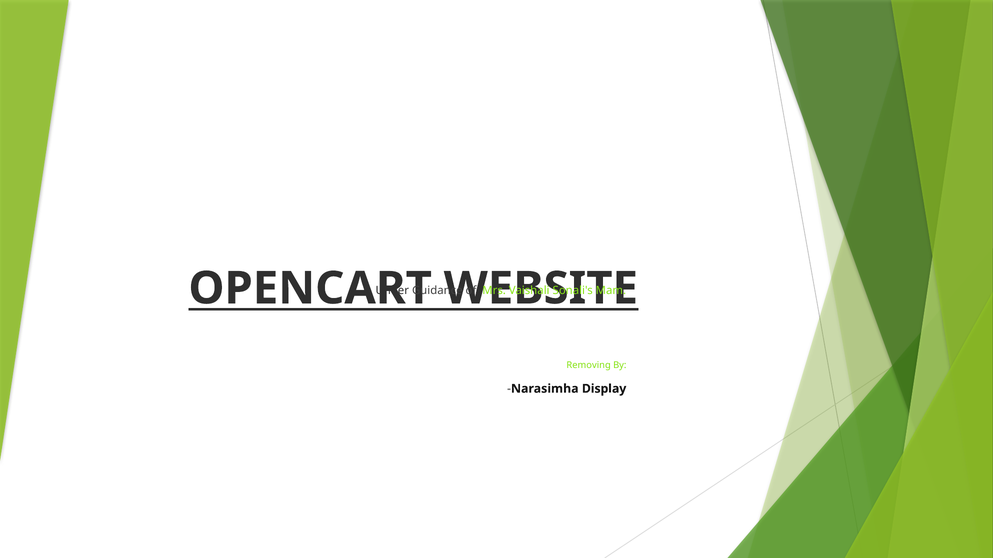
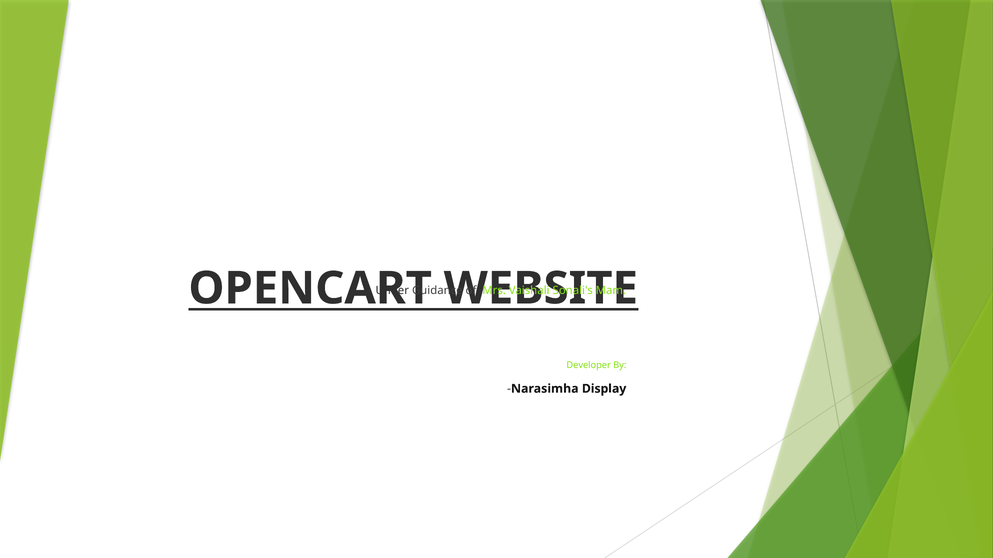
Removing: Removing -> Developer (589, 365)
